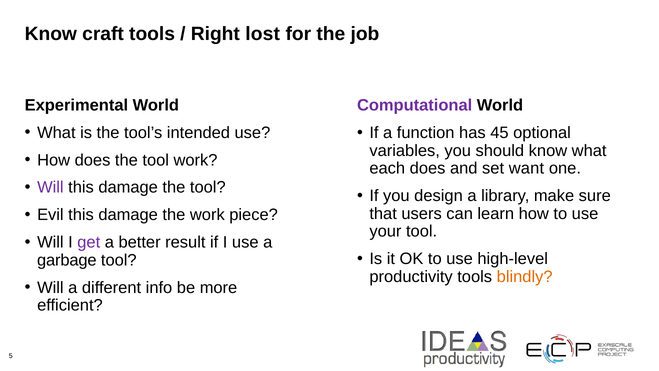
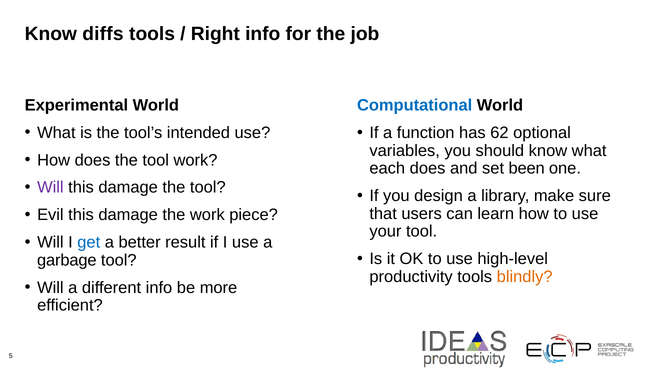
craft: craft -> diffs (103, 34)
Right lost: lost -> info (263, 34)
Computational colour: purple -> blue (415, 105)
45: 45 -> 62 (499, 133)
want: want -> been (527, 168)
get colour: purple -> blue (89, 242)
